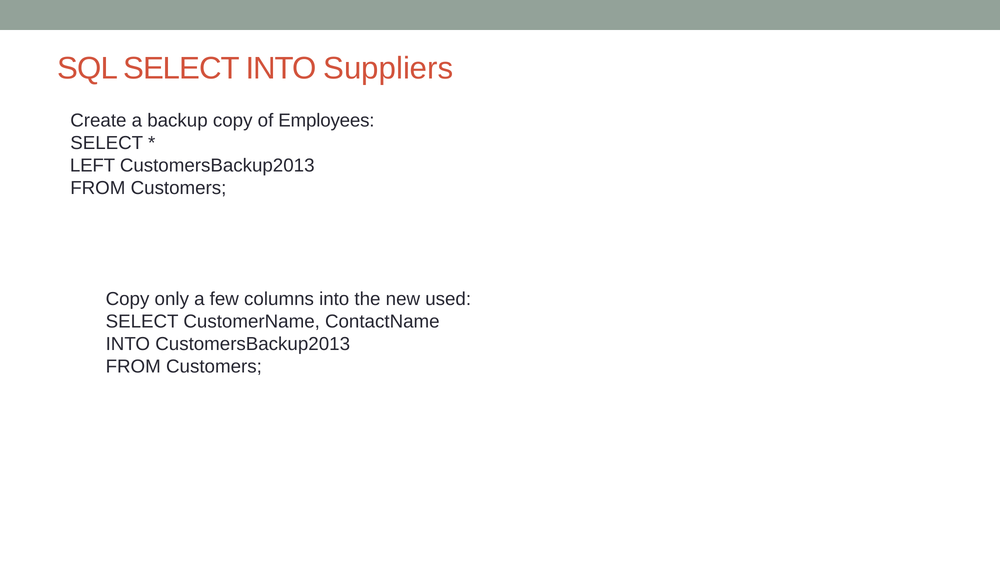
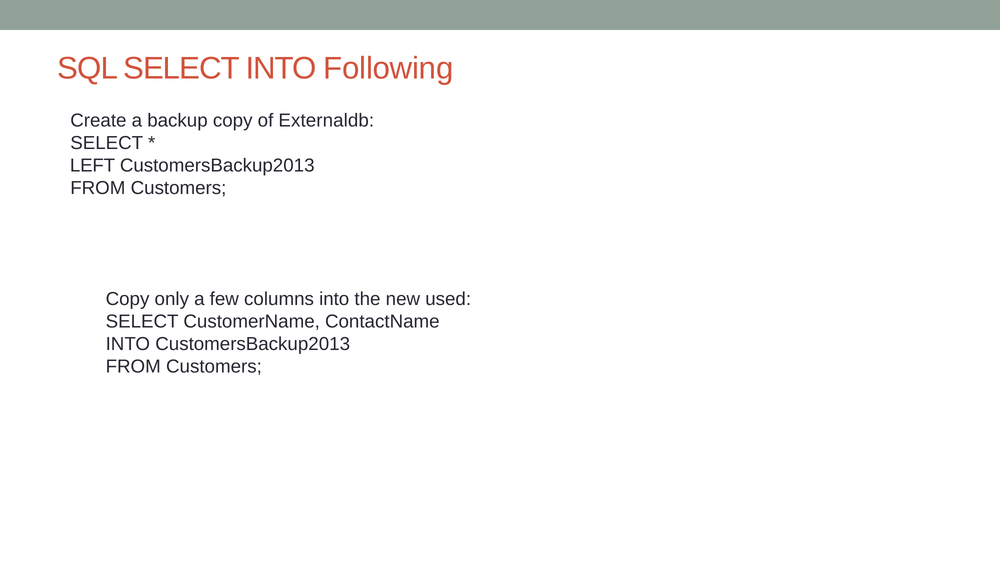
Suppliers: Suppliers -> Following (388, 68)
Employees: Employees -> Externaldb (326, 120)
